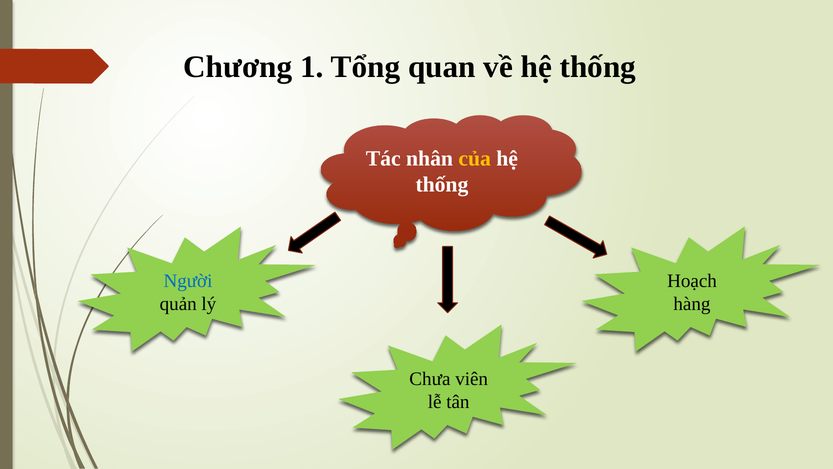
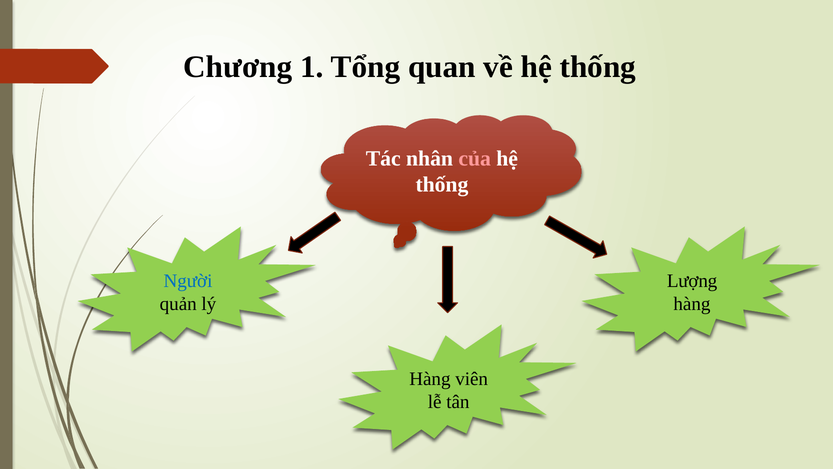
của colour: yellow -> pink (475, 158)
Hoạch: Hoạch -> Lượng (692, 281)
Chưa: Chưa -> Hàng (430, 379)
